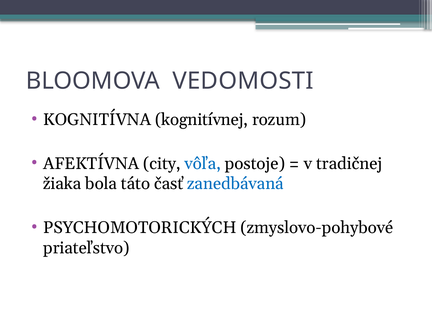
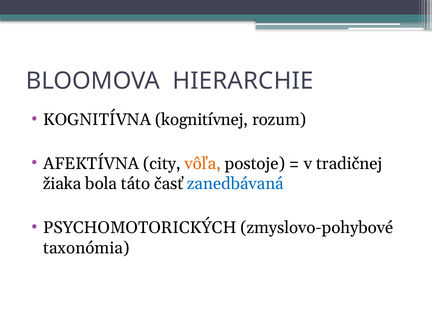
VEDOMOSTI: VEDOMOSTI -> HIERARCHIE (243, 81)
vôľa colour: blue -> orange (203, 164)
priateľstvo: priateľstvo -> taxonómia (86, 248)
